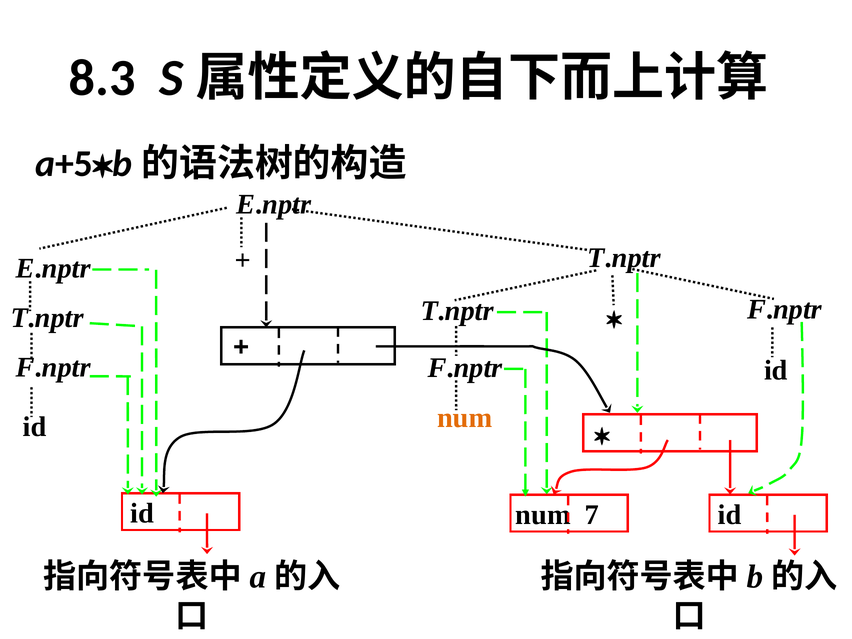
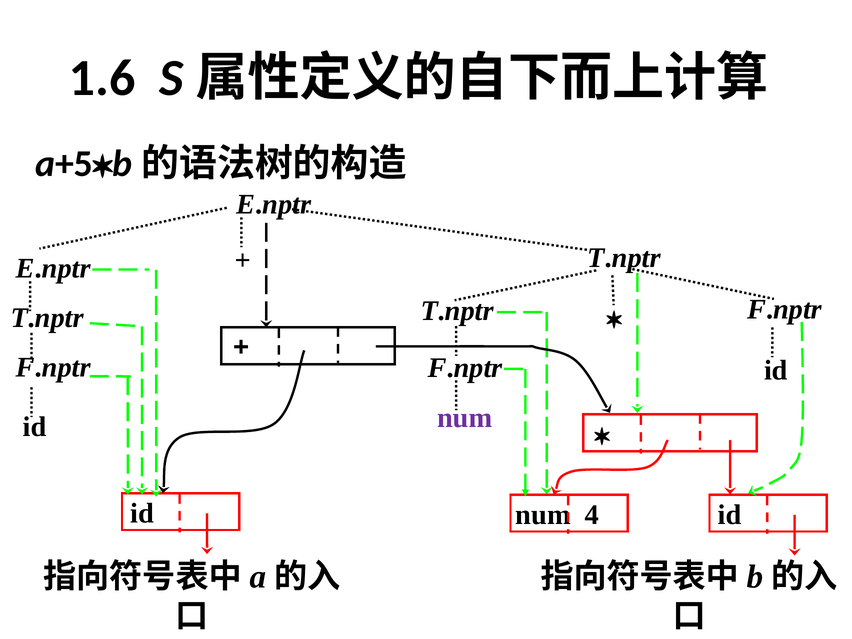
8.3: 8.3 -> 1.6 (102, 78)
num colour: orange -> purple (465, 418)
7: 7 -> 4 (592, 515)
